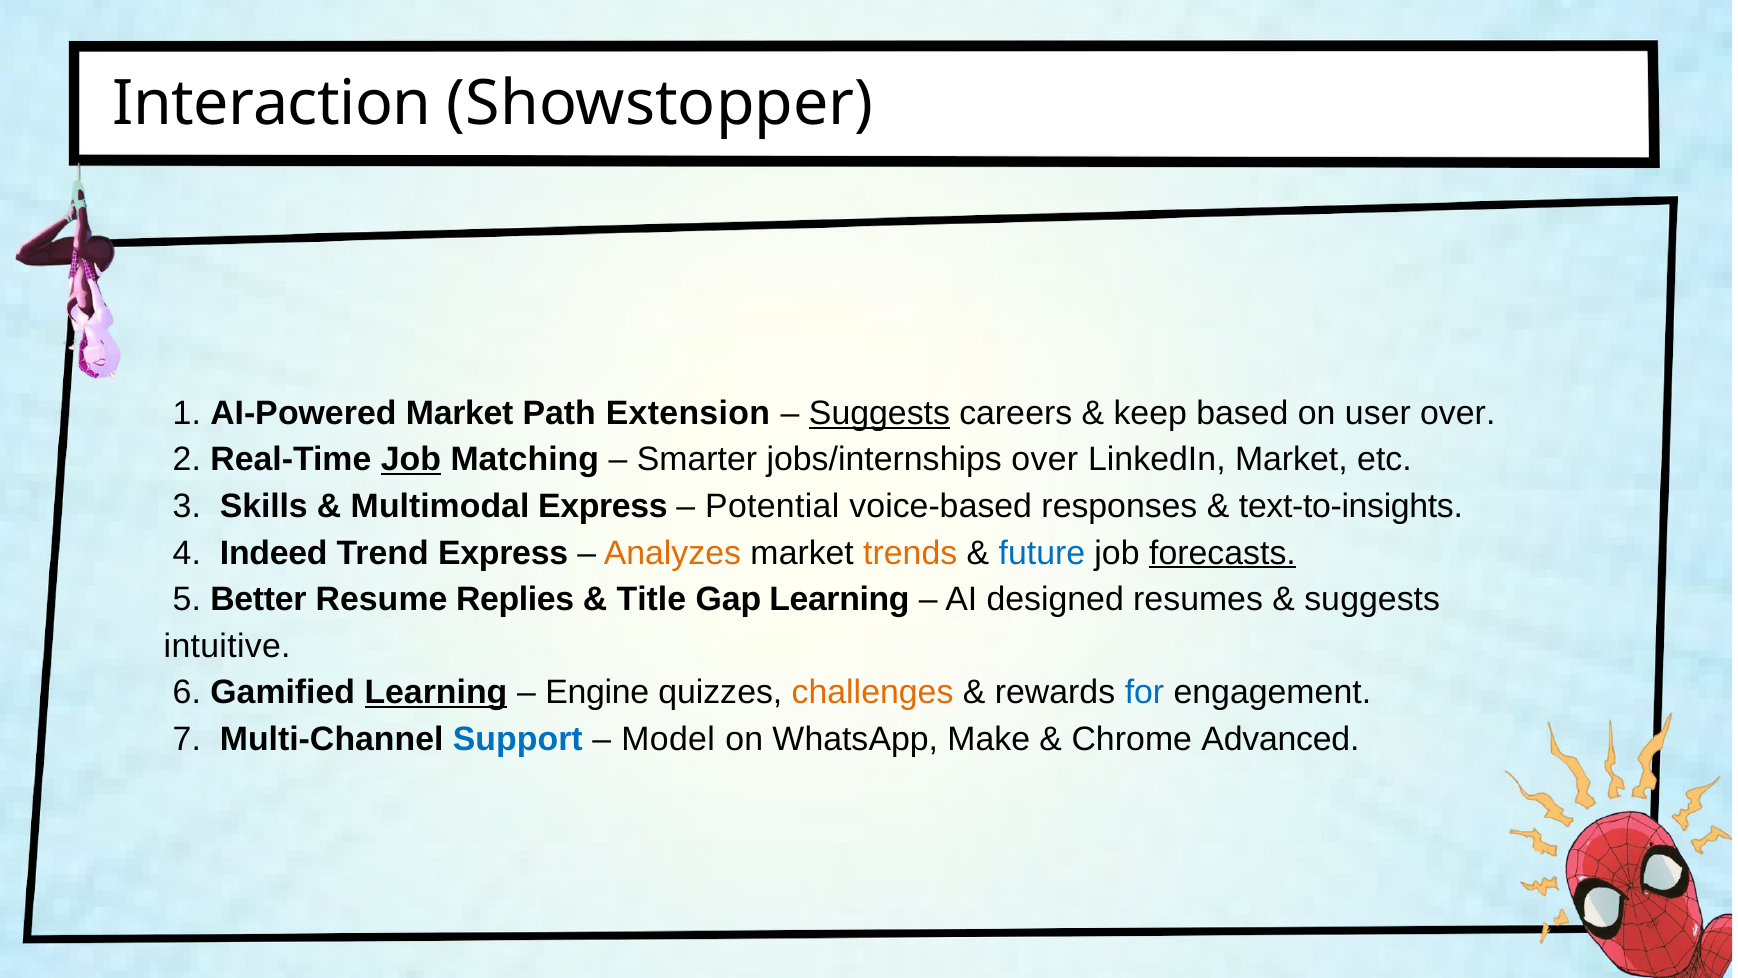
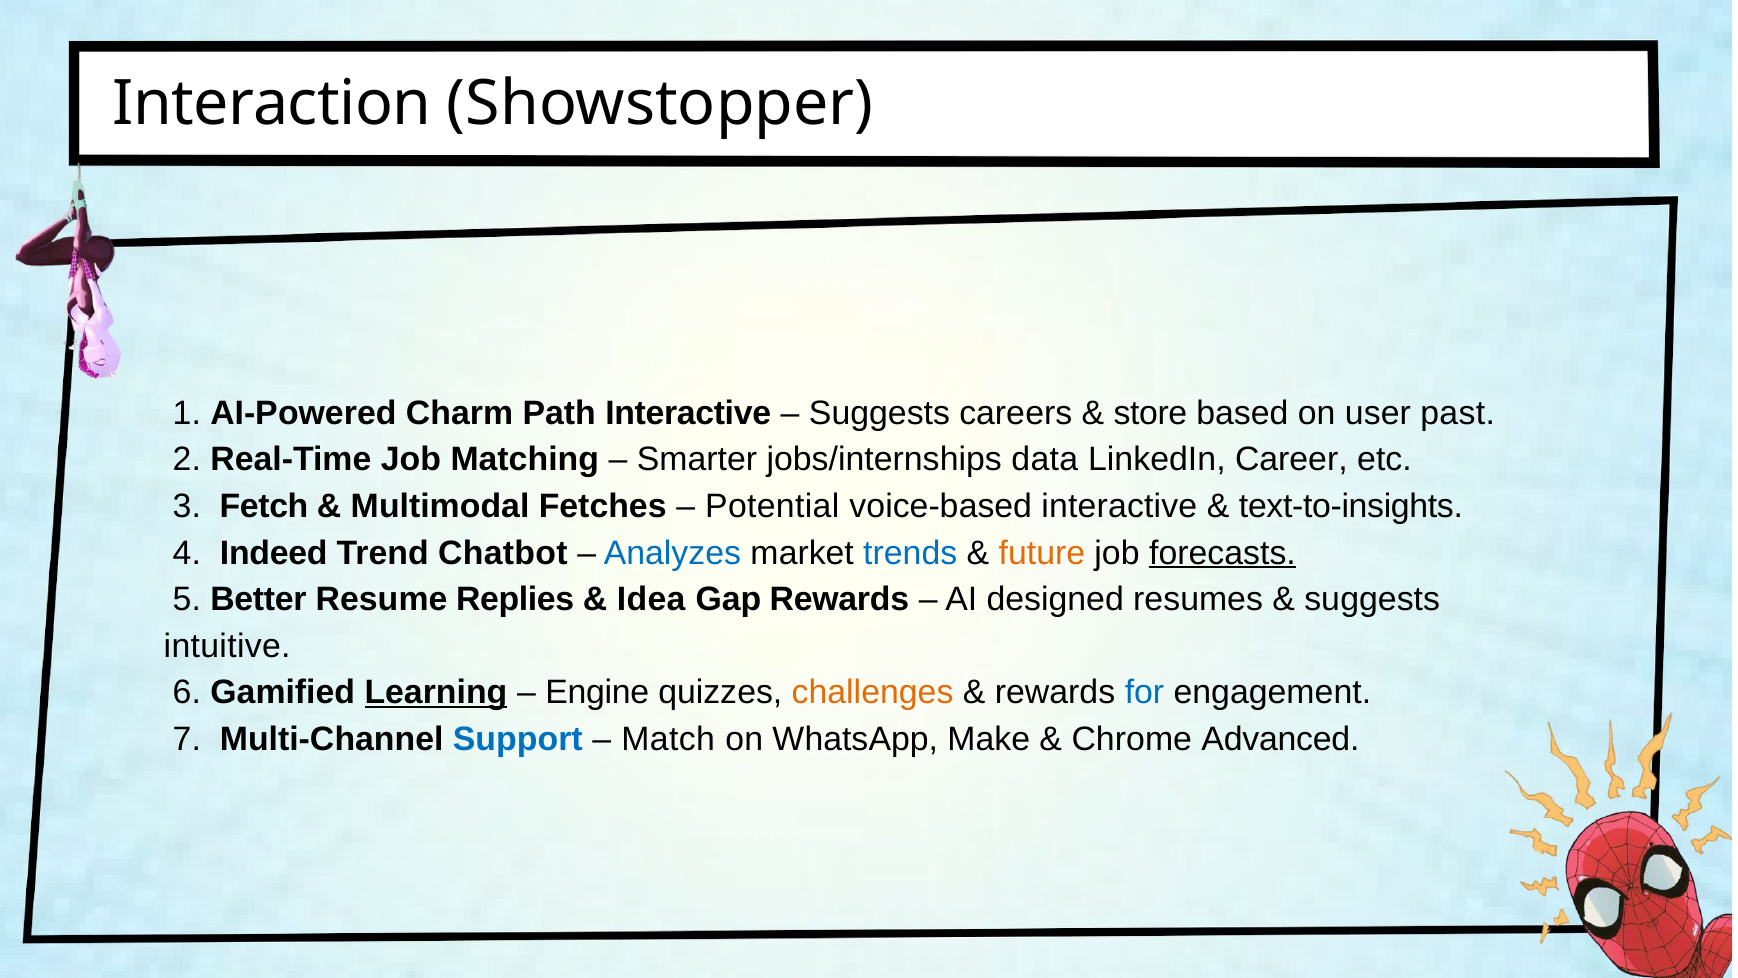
AI-Powered Market: Market -> Charm (460, 413)
Path Extension: Extension -> Interactive (688, 413)
Suggests underline: present -> none (879, 413)
keep: keep -> store (1150, 413)
user over: over -> past (1458, 413)
Job underline: present -> none (411, 460)
jobs/internships over: over -> data (1045, 460)
LinkedIn Market: Market -> Career (1291, 460)
Skills: Skills -> Fetch (264, 506)
Multimodal Express: Express -> Fetches (603, 506)
voice-based responses: responses -> interactive (1119, 506)
Trend Express: Express -> Chatbot (503, 553)
Analyzes colour: orange -> blue (672, 553)
trends colour: orange -> blue (910, 553)
future colour: blue -> orange (1042, 553)
Title: Title -> Idea (651, 599)
Gap Learning: Learning -> Rewards (839, 599)
Model: Model -> Match (668, 739)
